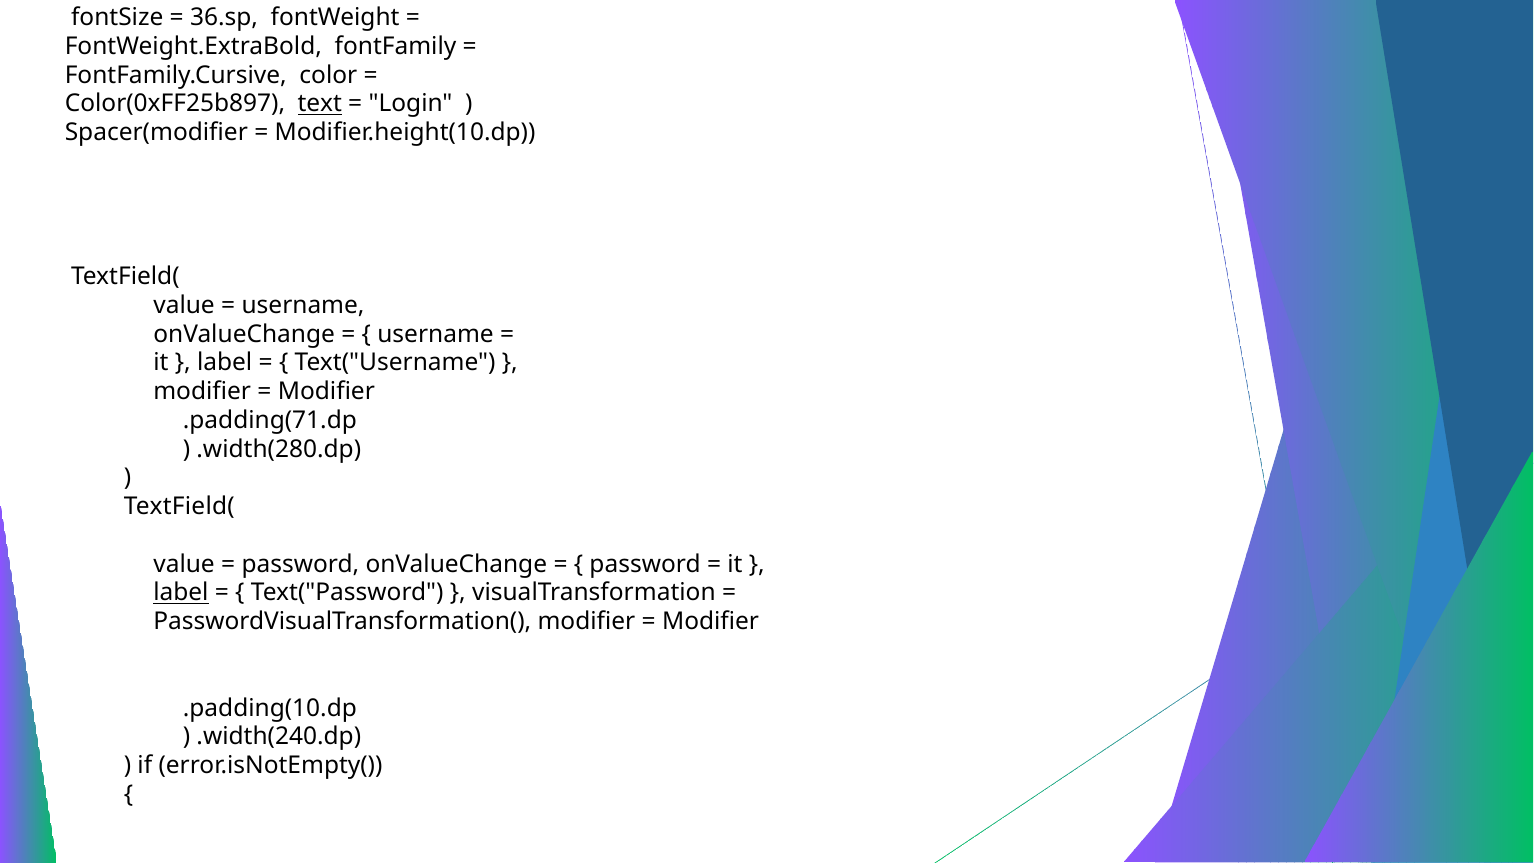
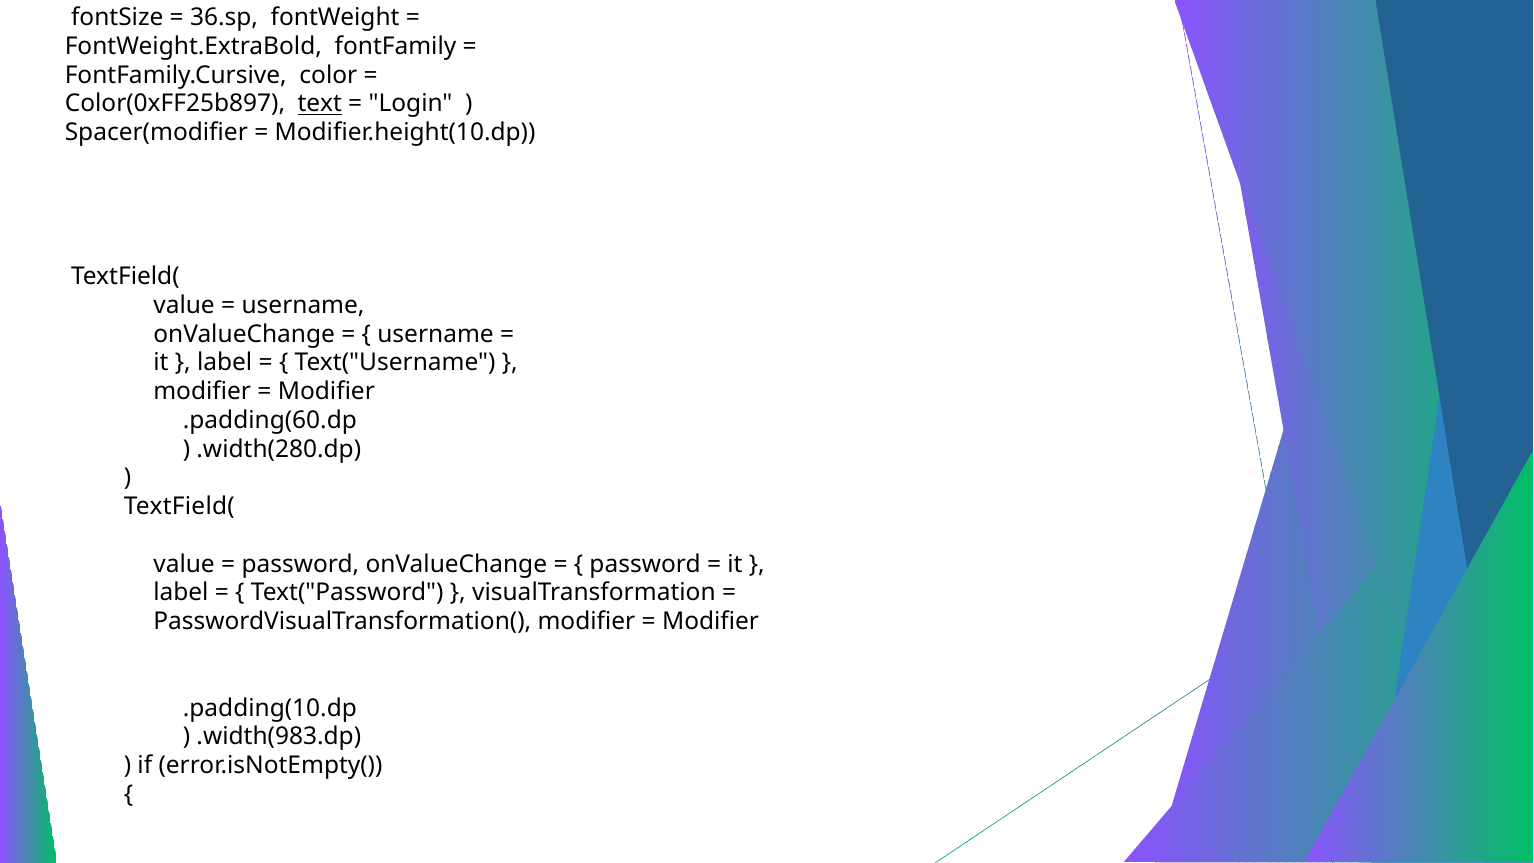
.padding(71.dp: .padding(71.dp -> .padding(60.dp (270, 420)
label underline: present -> none (181, 593)
.width(240.dp: .width(240.dp -> .width(983.dp (279, 737)
